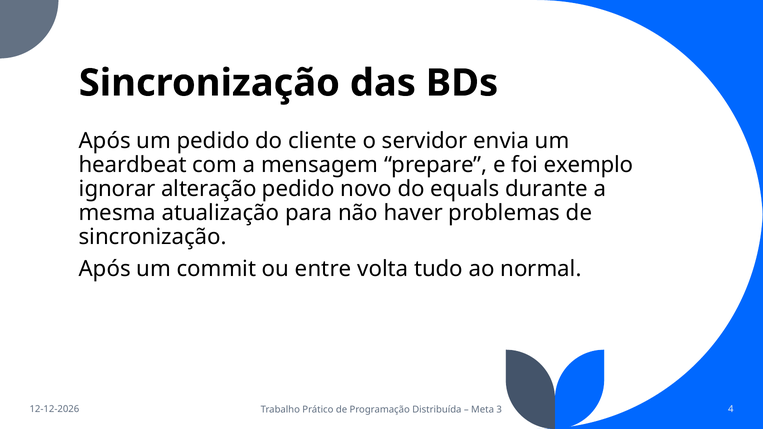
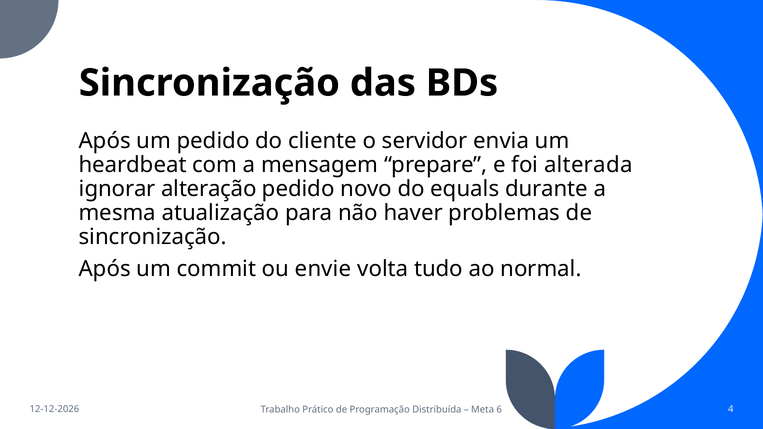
exemplo: exemplo -> alterada (588, 165)
entre: entre -> envie (323, 269)
3: 3 -> 6 (499, 410)
